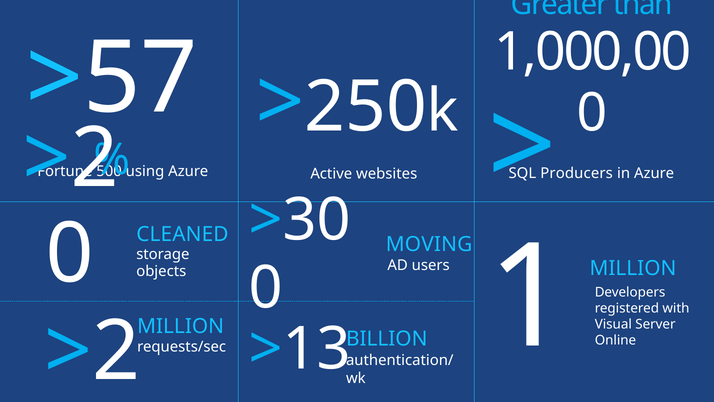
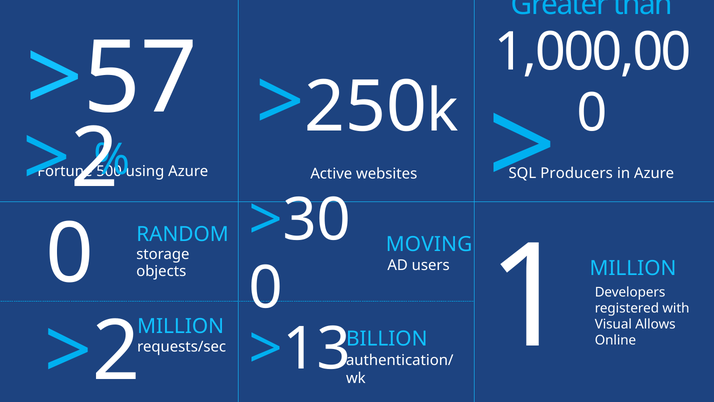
CLEANED: CLEANED -> RANDOM (182, 234)
Server: Server -> Allows (655, 324)
